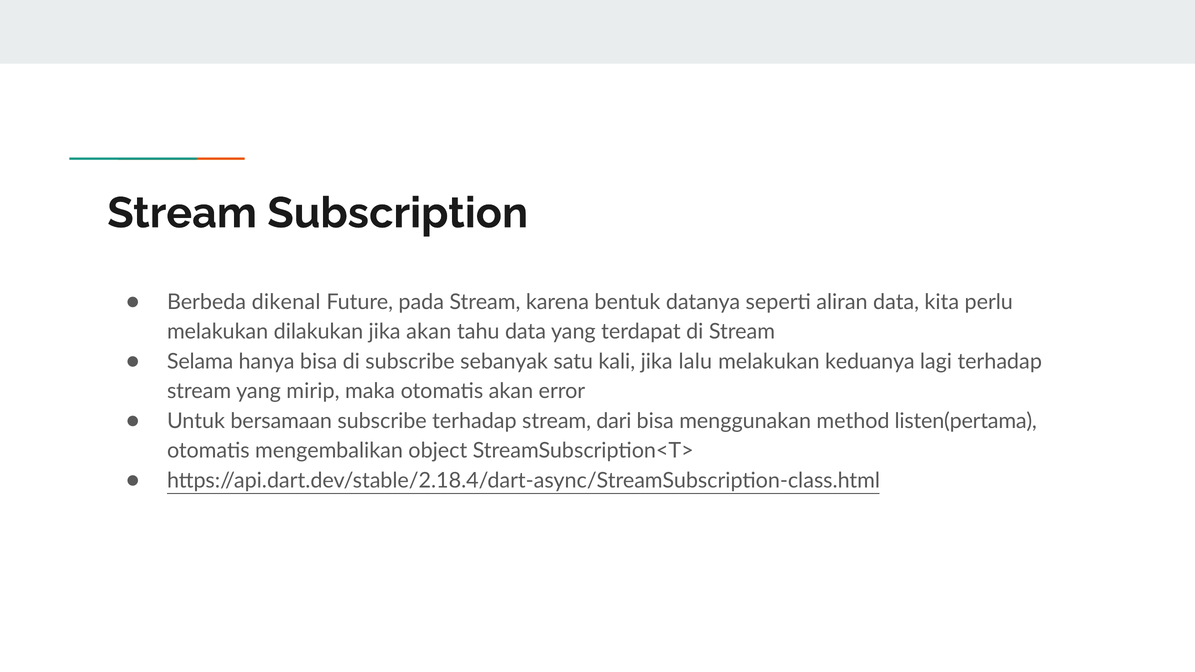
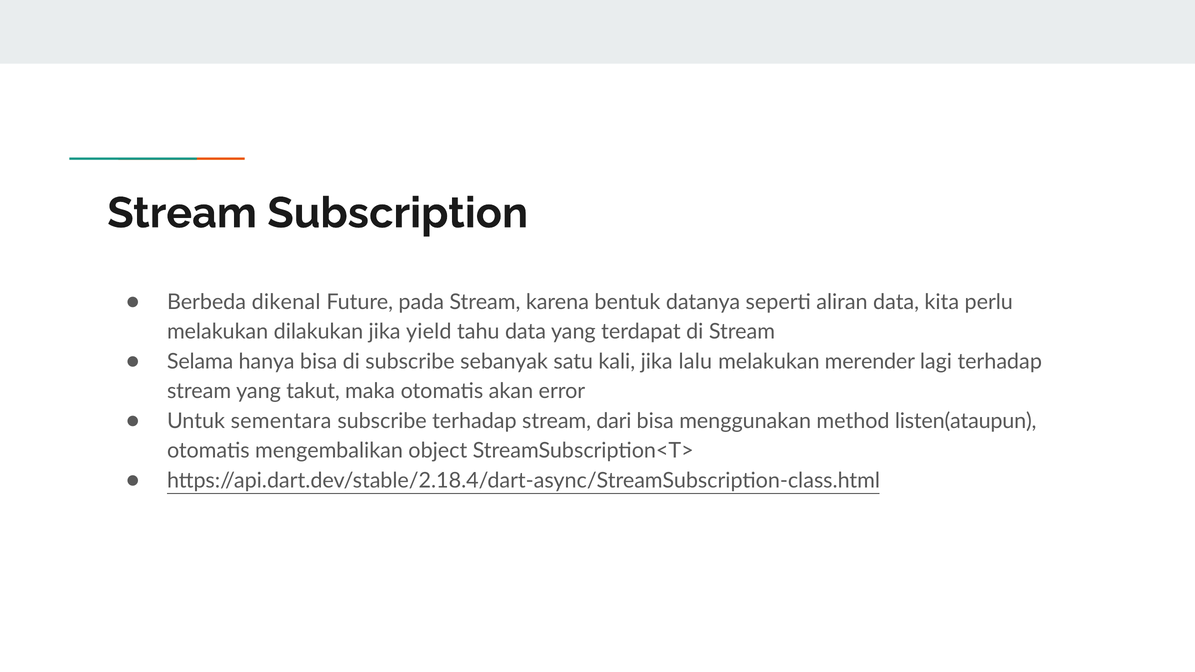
jika akan: akan -> yield (429, 332)
keduanya: keduanya -> merender (870, 362)
mirip: mirip -> takut (313, 391)
bersamaan: bersamaan -> sementara (281, 421)
listen(pertama: listen(pertama -> listen(ataupun (966, 421)
